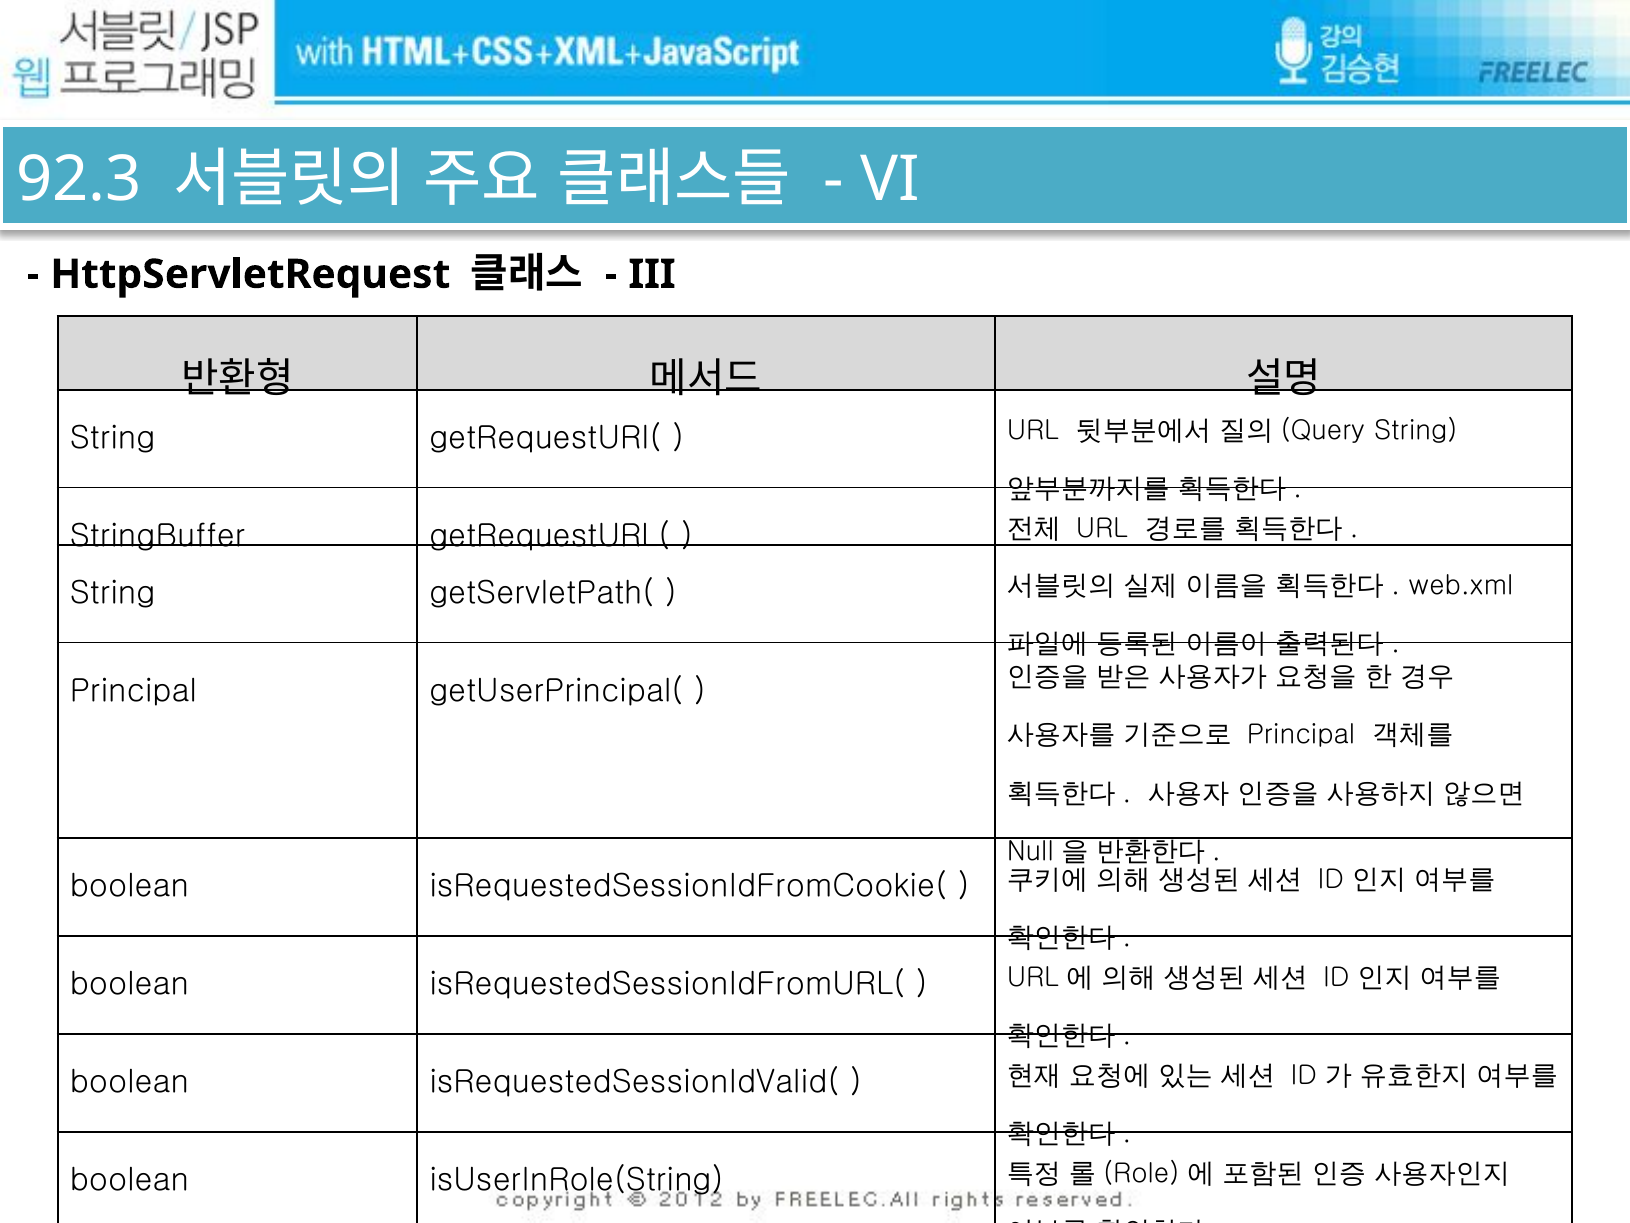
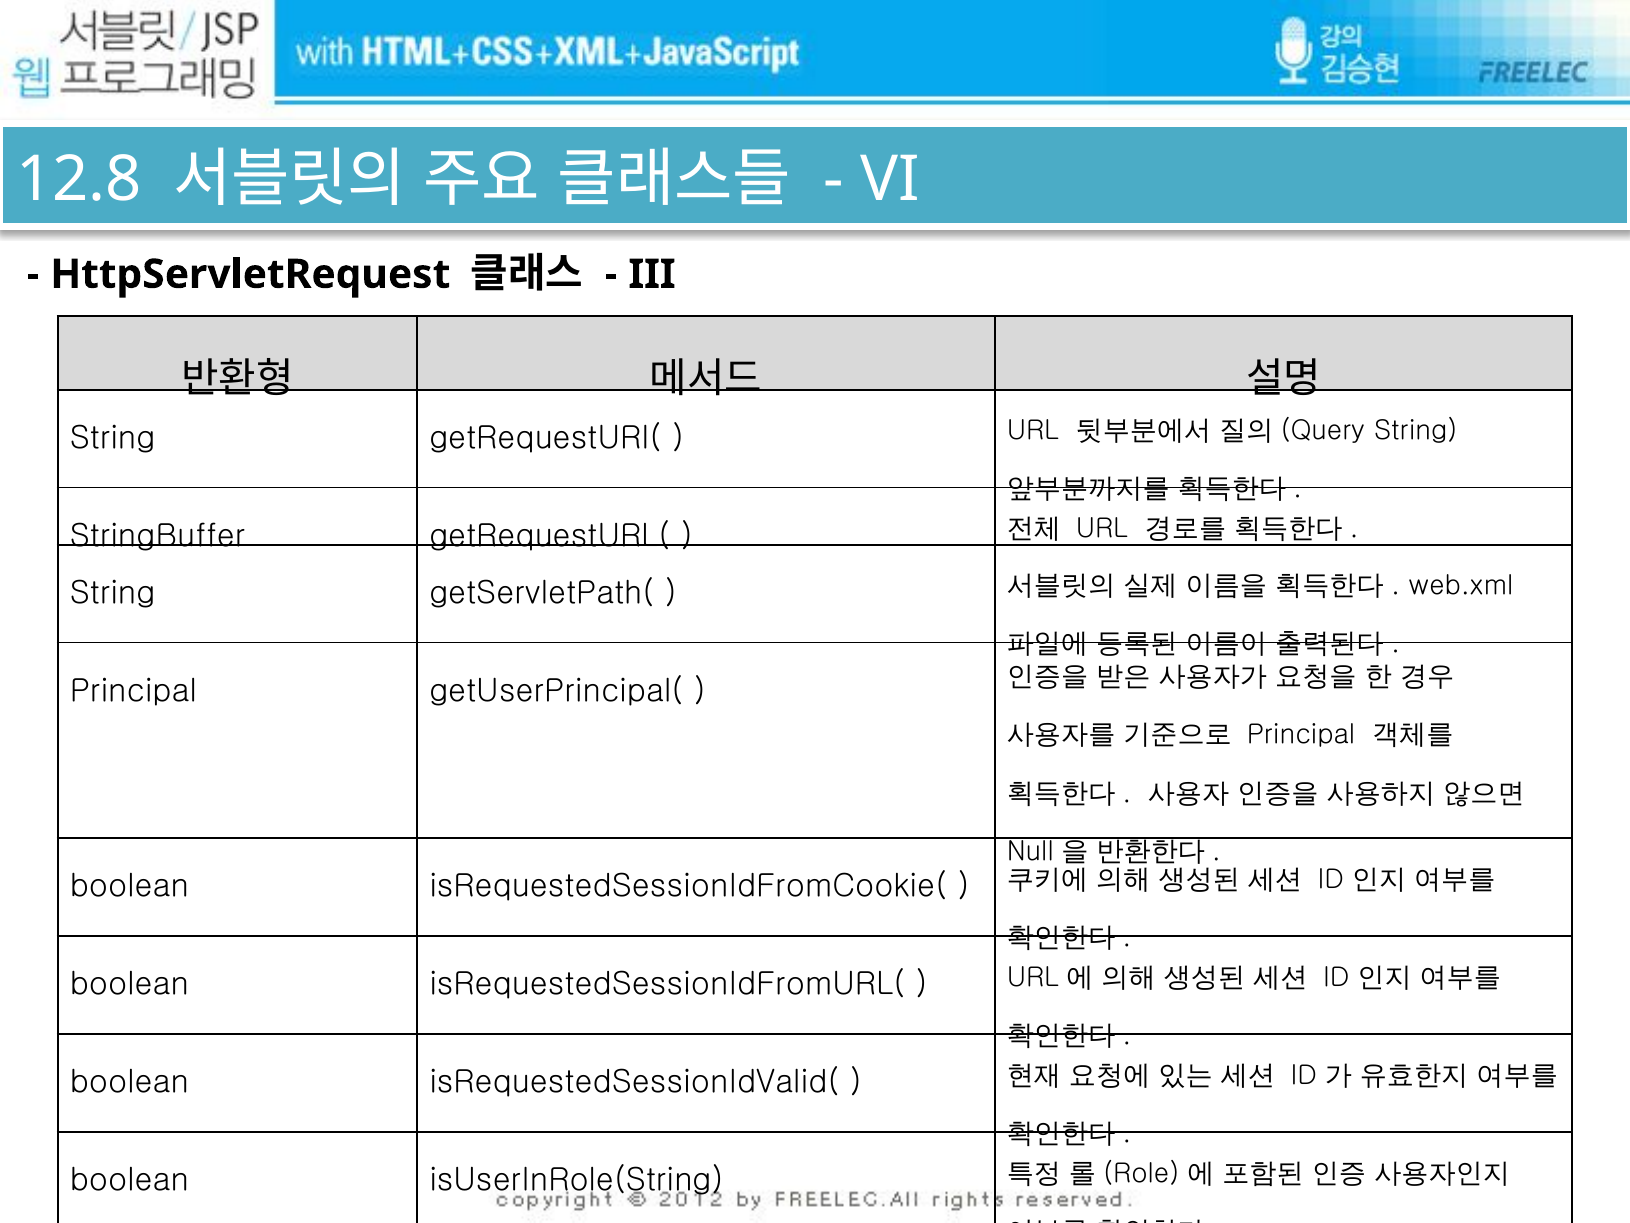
92.3: 92.3 -> 12.8 (79, 179)
